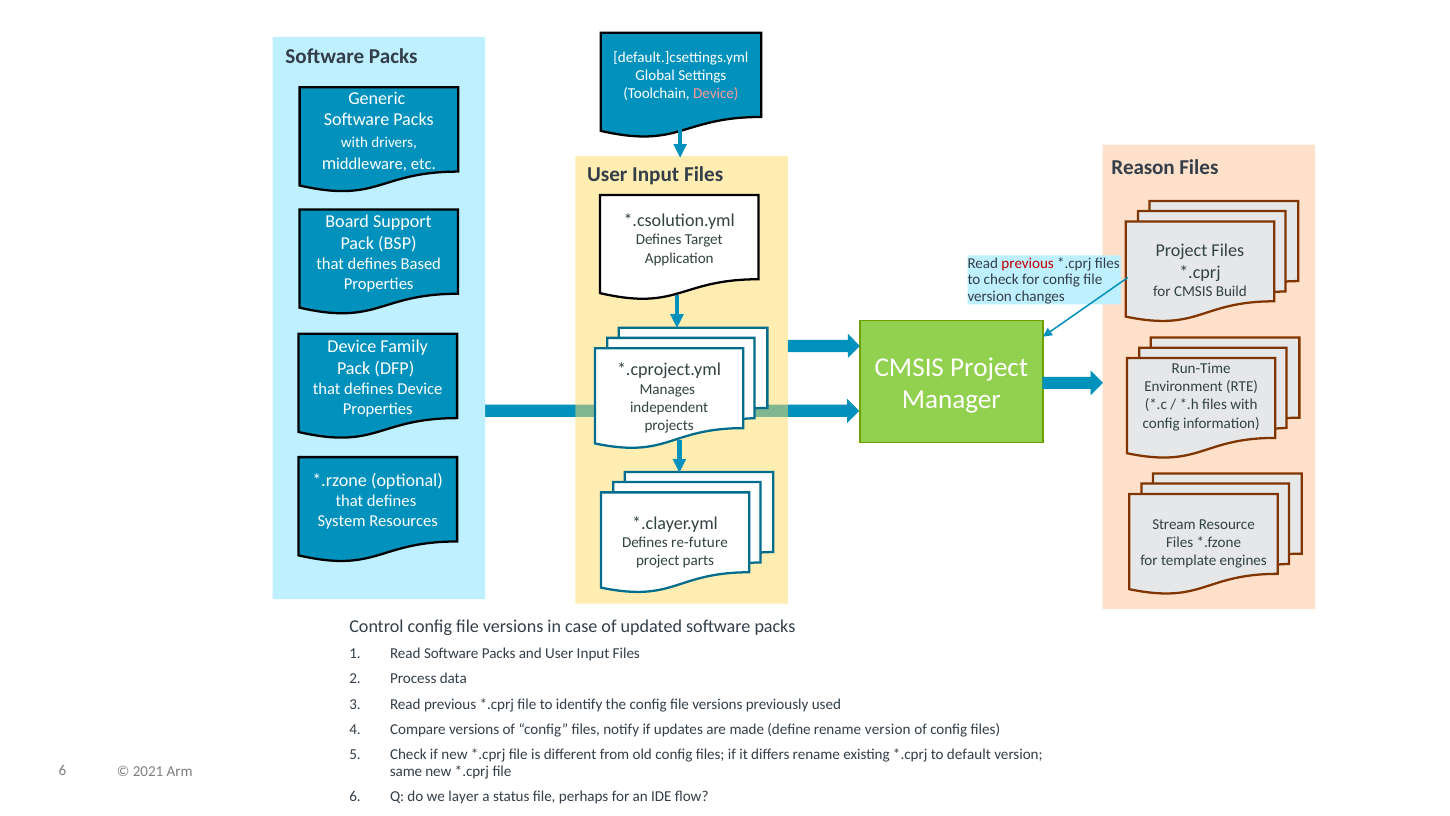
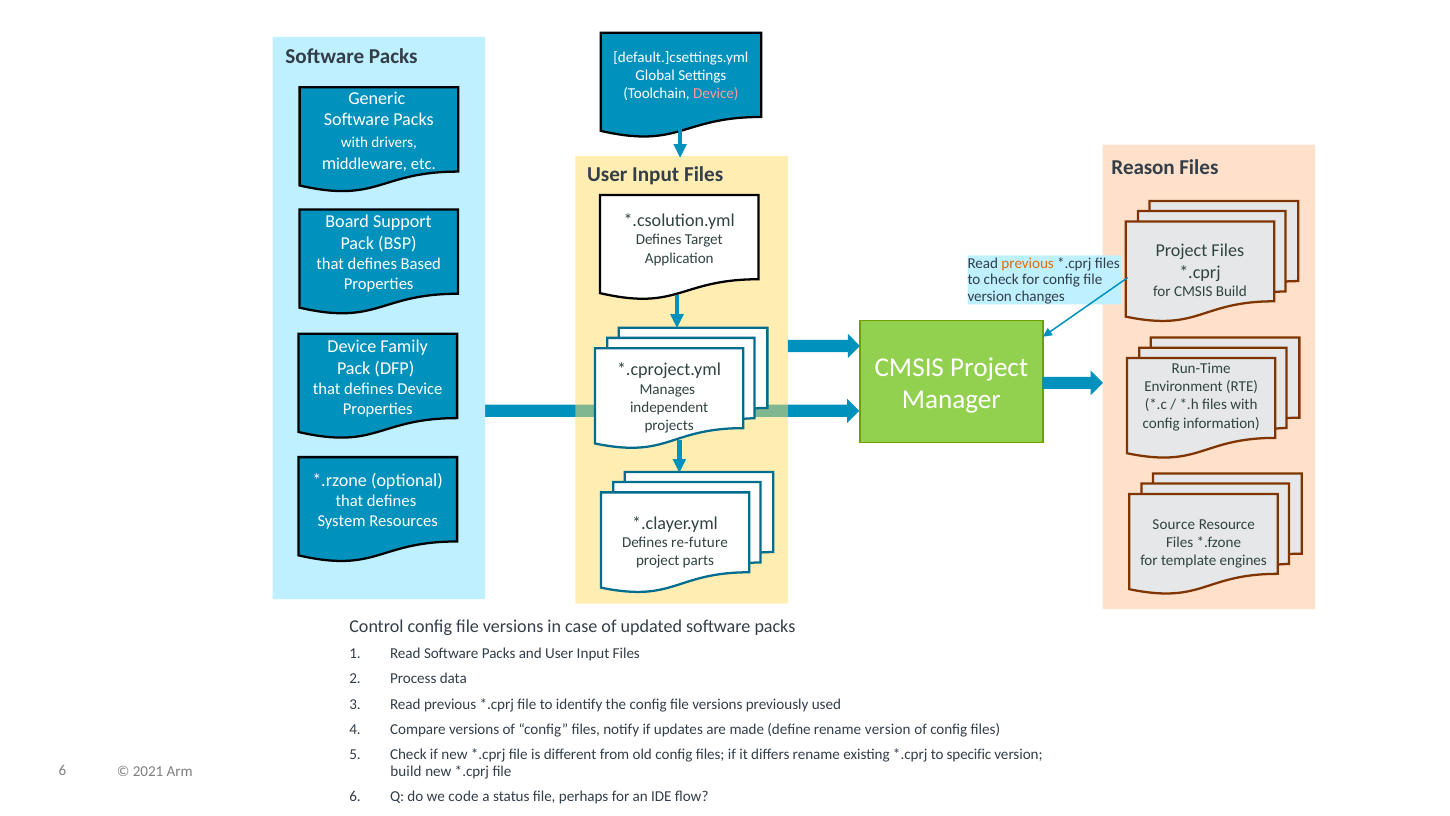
previous colour: red -> orange (1028, 263)
Stream: Stream -> Source (1174, 524)
default: default -> specific (969, 755)
same: same -> build (406, 771)
layer: layer -> code (464, 796)
